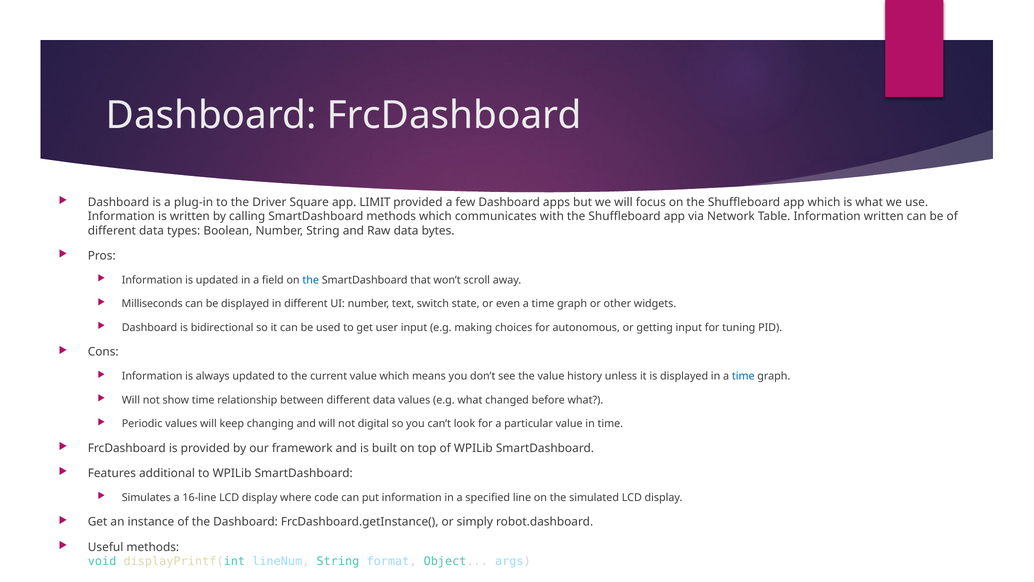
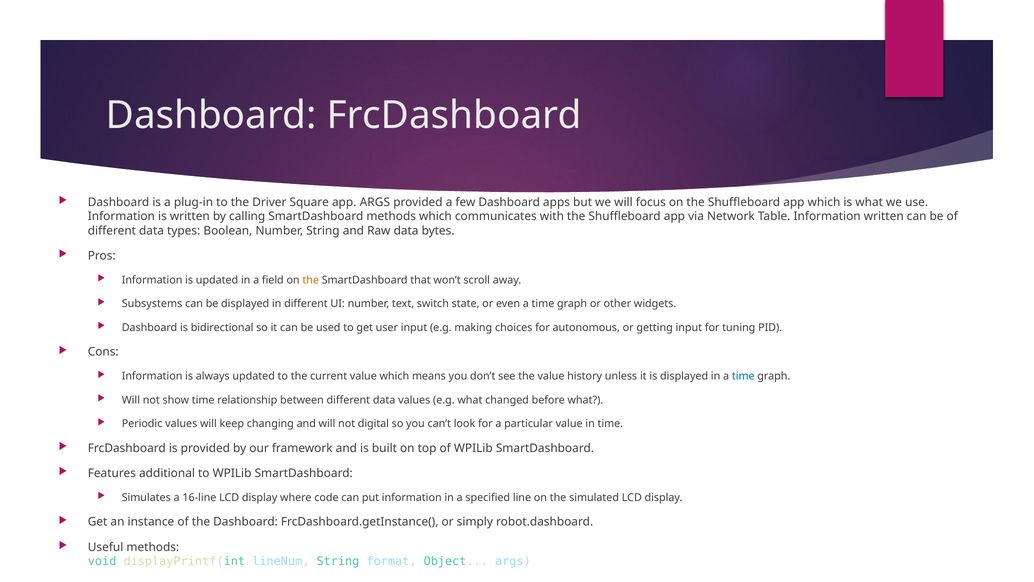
app LIMIT: LIMIT -> ARGS (375, 202)
the colour: blue -> orange (311, 280)
Milliseconds: Milliseconds -> Subsystems (152, 304)
